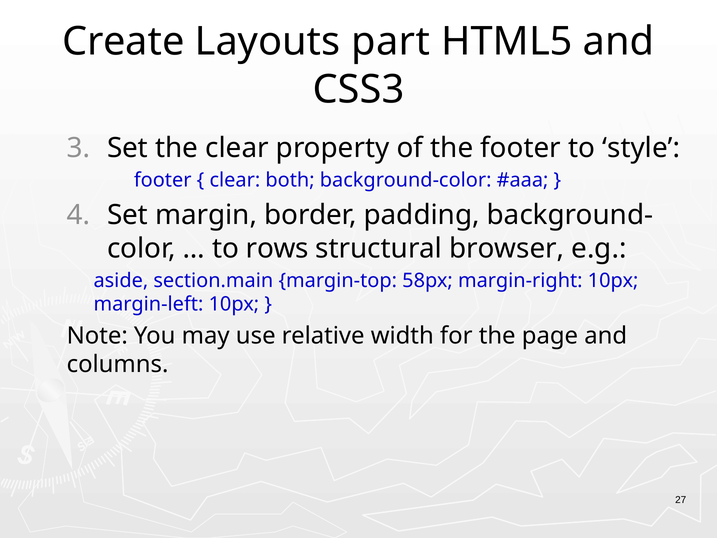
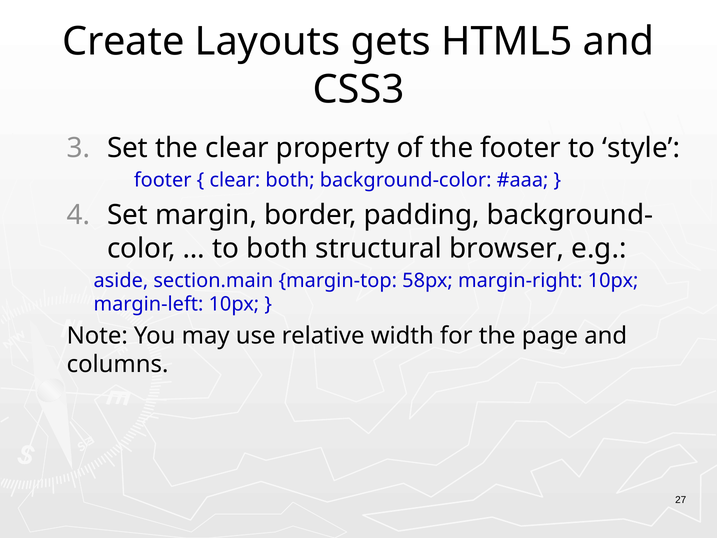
part: part -> gets (391, 42)
to rows: rows -> both (277, 248)
